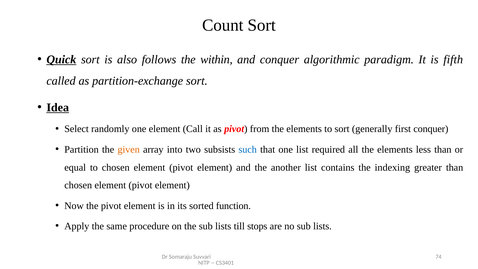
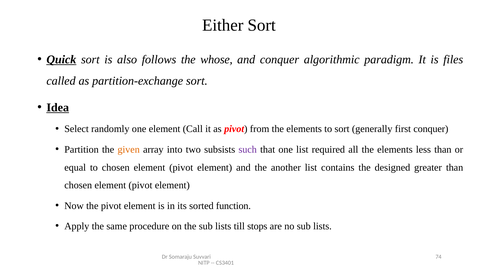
Count: Count -> Either (223, 25)
within: within -> whose (216, 59)
fifth: fifth -> files (453, 59)
such colour: blue -> purple (248, 149)
indexing: indexing -> designed (392, 167)
